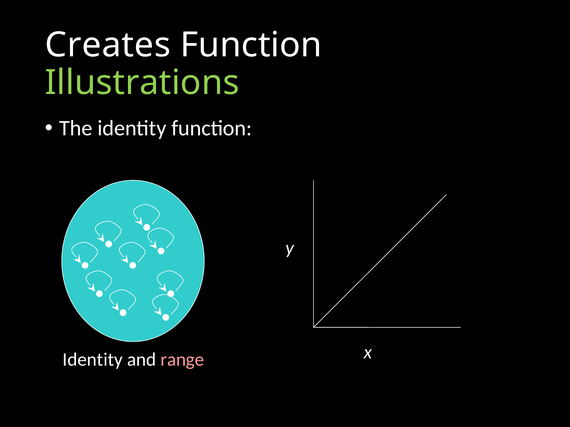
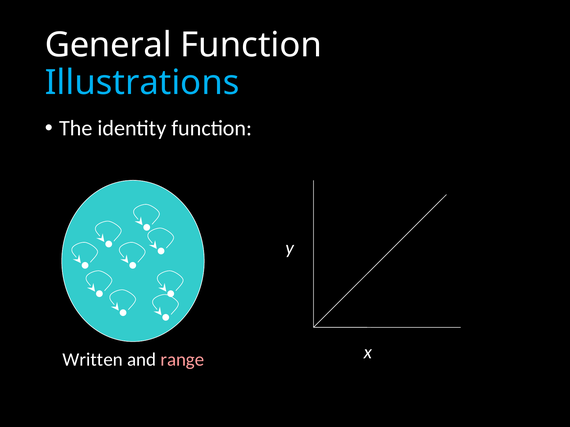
Creates: Creates -> General (108, 45)
Illustrations colour: light green -> light blue (142, 83)
Identity: Identity -> Written (93, 360)
